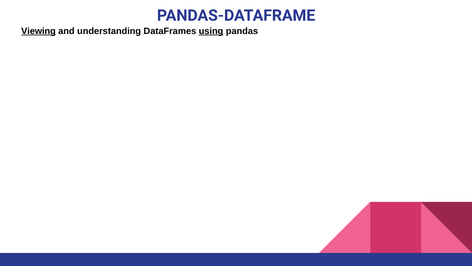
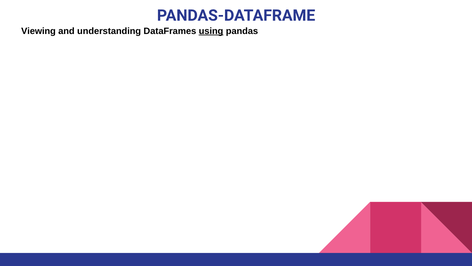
Viewing underline: present -> none (38, 31)
